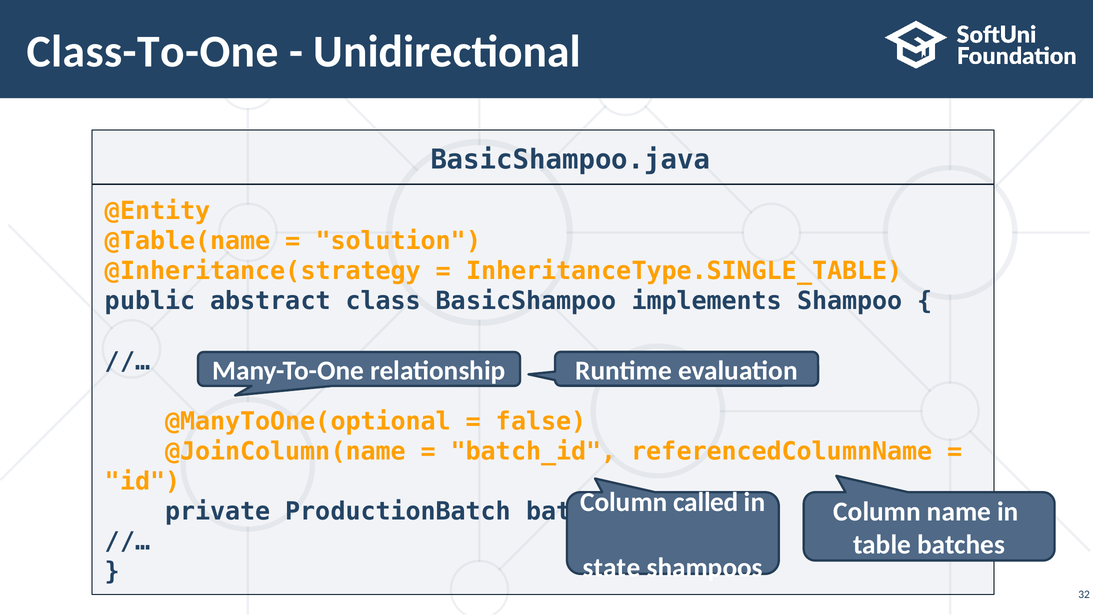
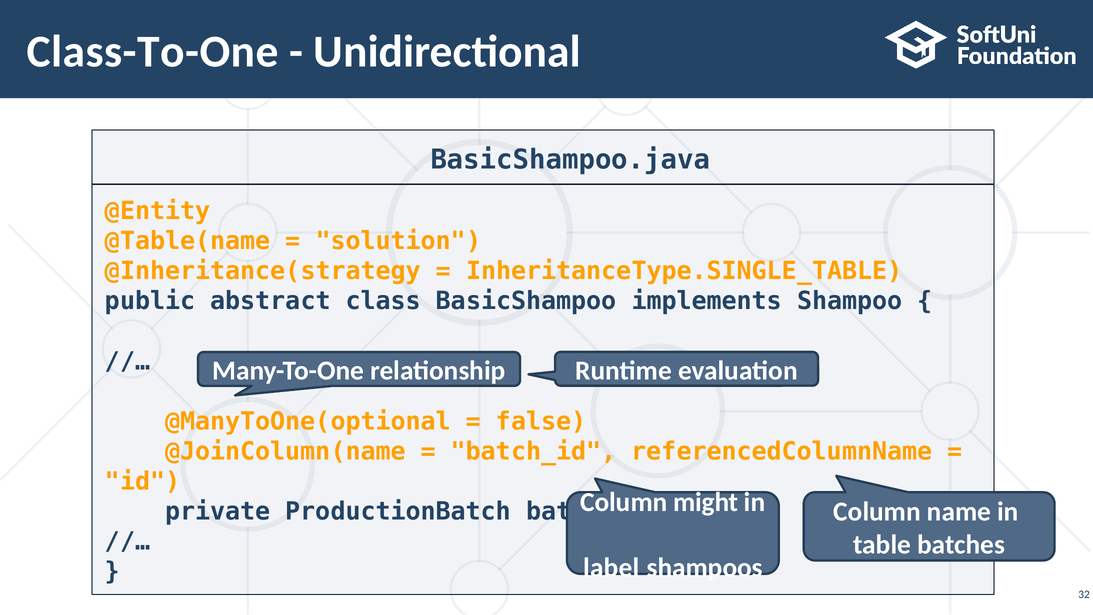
called: called -> might (706, 502)
state: state -> label (611, 568)
